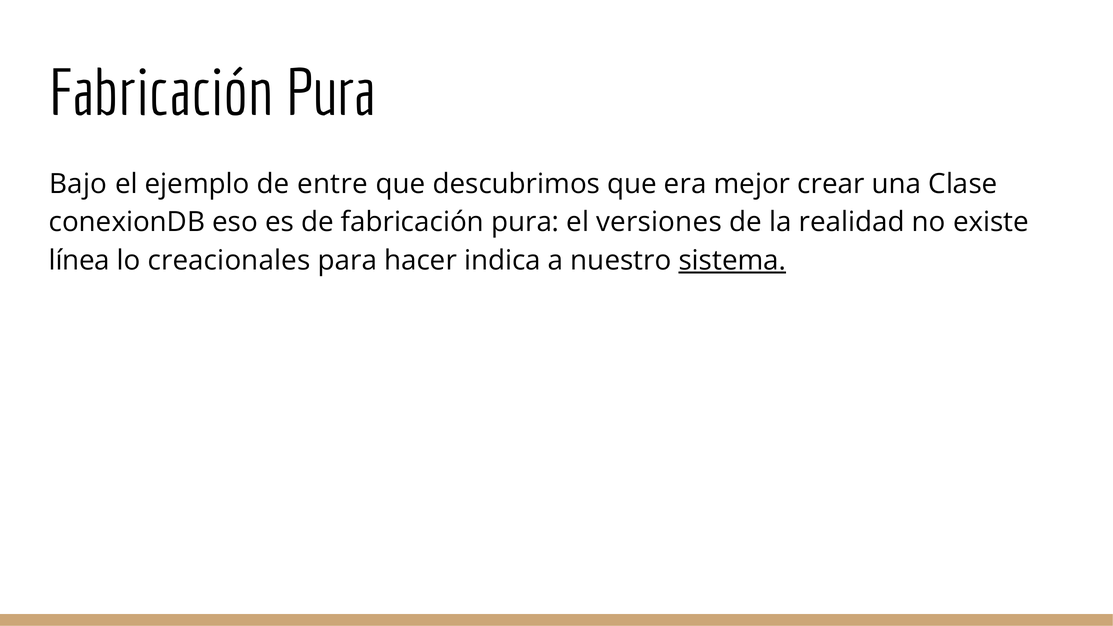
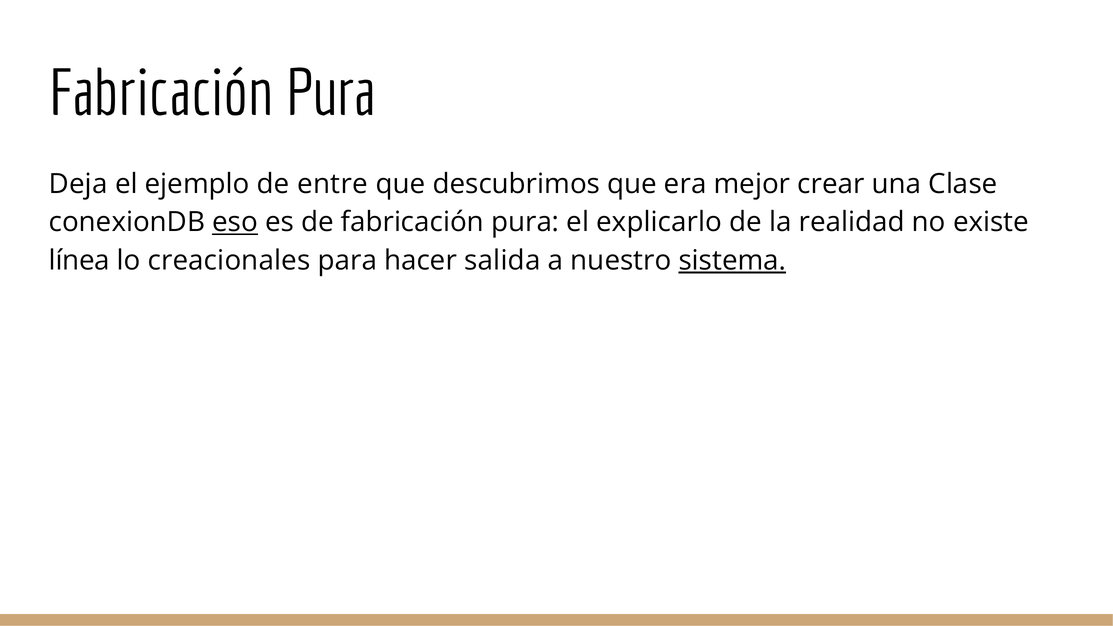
Bajo: Bajo -> Deja (78, 184)
eso underline: none -> present (235, 222)
versiones: versiones -> explicarlo (659, 222)
indica: indica -> salida (502, 261)
